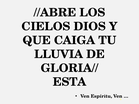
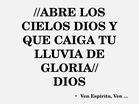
ESTA: ESTA -> DIOS (69, 82)
